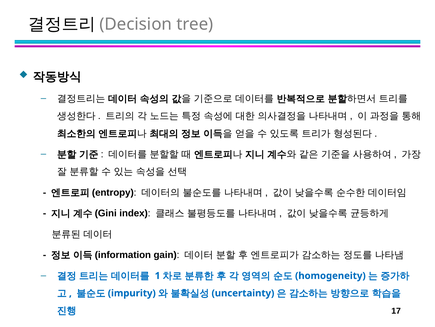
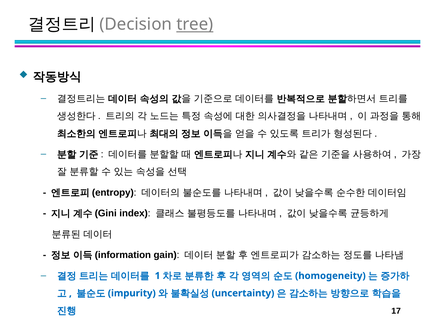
tree underline: none -> present (195, 24)
